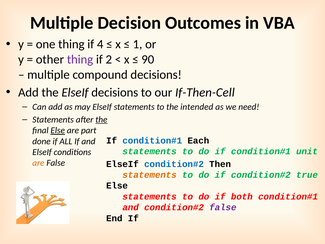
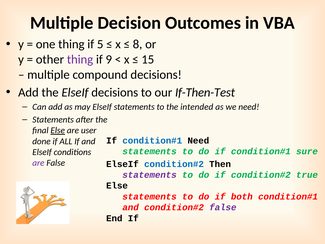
4: 4 -> 5 (100, 44)
1: 1 -> 8 (138, 44)
2: 2 -> 9 (109, 59)
90: 90 -> 15 (148, 59)
If-Then-Cell: If-Then-Cell -> If-Then-Test (205, 92)
the underline: present -> none (101, 119)
part: part -> user (89, 130)
Each: Each -> Need (198, 140)
unit: unit -> sure (307, 151)
are colour: orange -> purple (38, 163)
statements colour: orange -> purple (150, 175)
